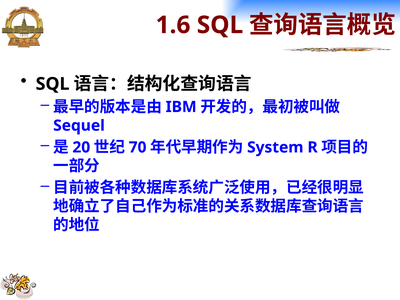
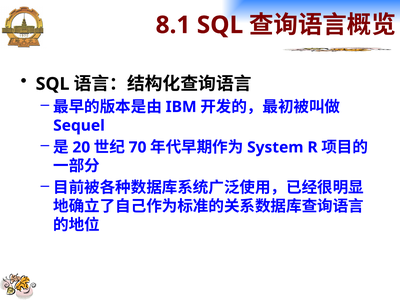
1.6: 1.6 -> 8.1 (173, 25)
